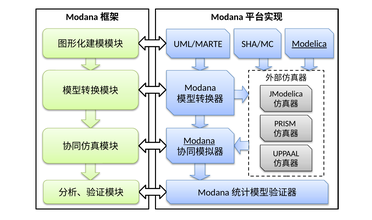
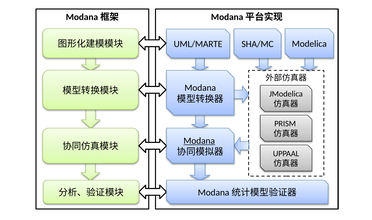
Modelica underline: present -> none (309, 44)
